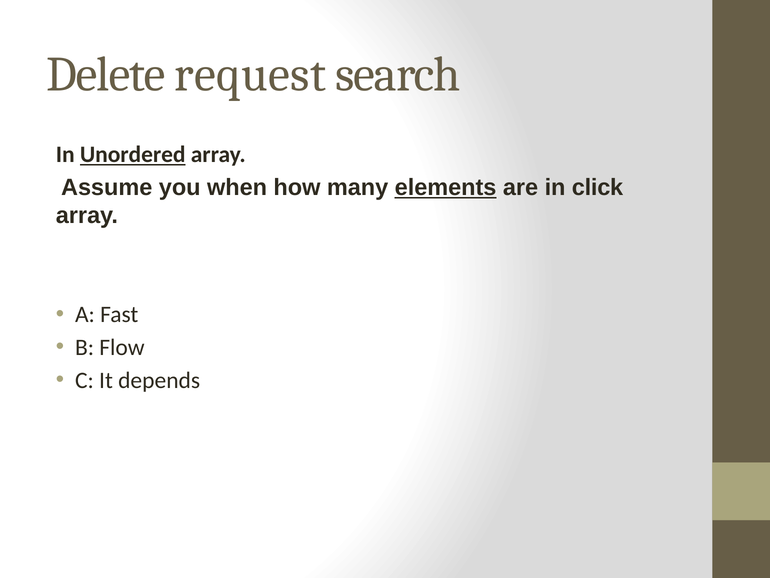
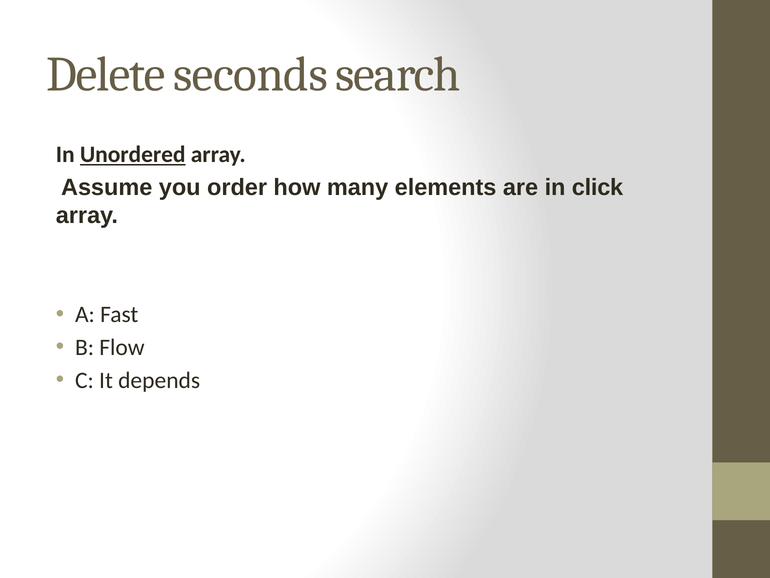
request: request -> seconds (251, 75)
when: when -> order (237, 187)
elements underline: present -> none (446, 187)
